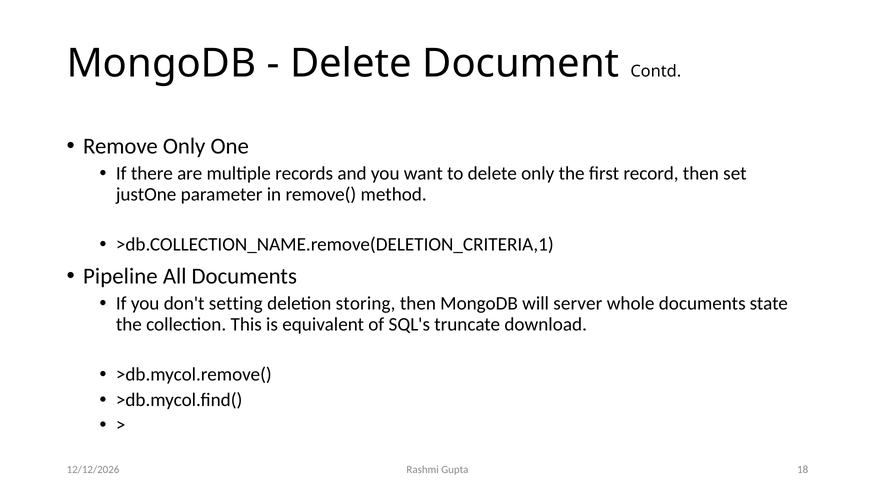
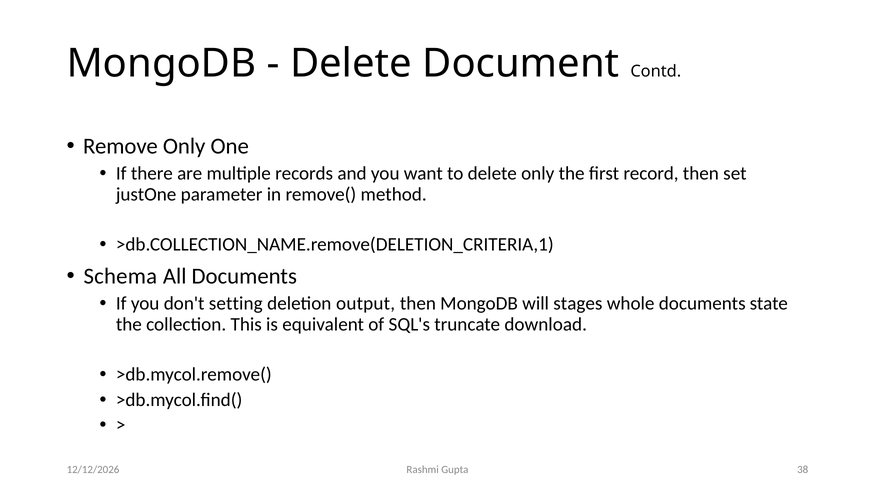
Pipeline: Pipeline -> Schema (120, 276)
storing: storing -> output (366, 304)
server: server -> stages (578, 304)
18: 18 -> 38 (803, 470)
